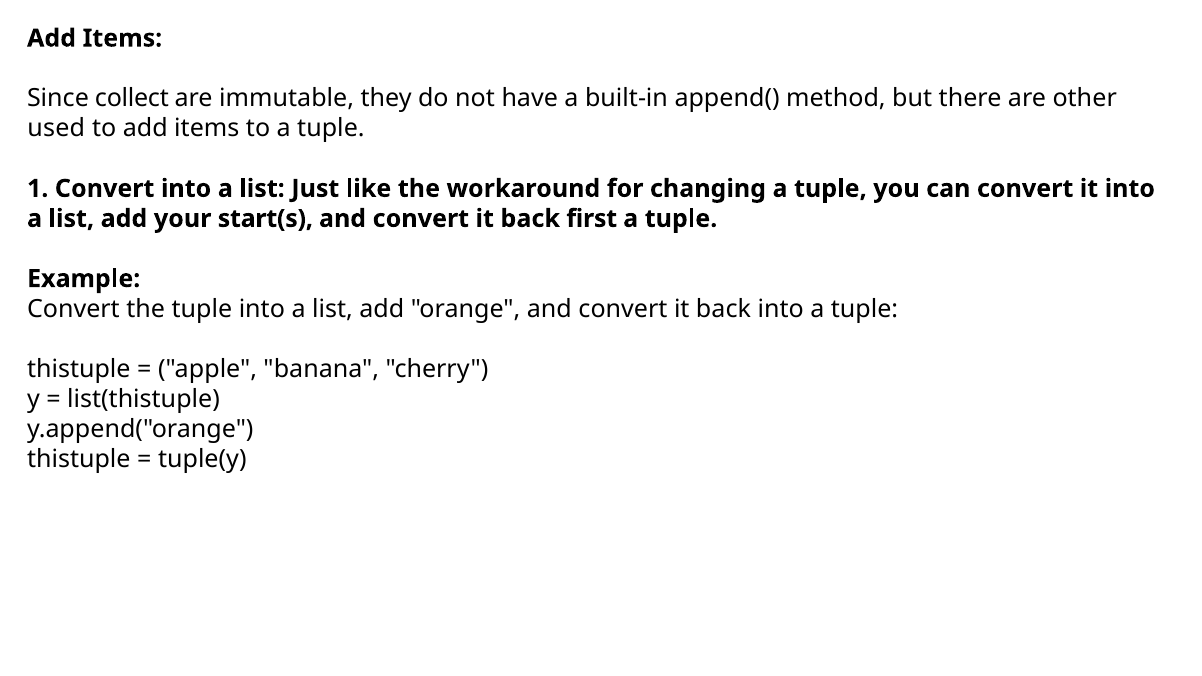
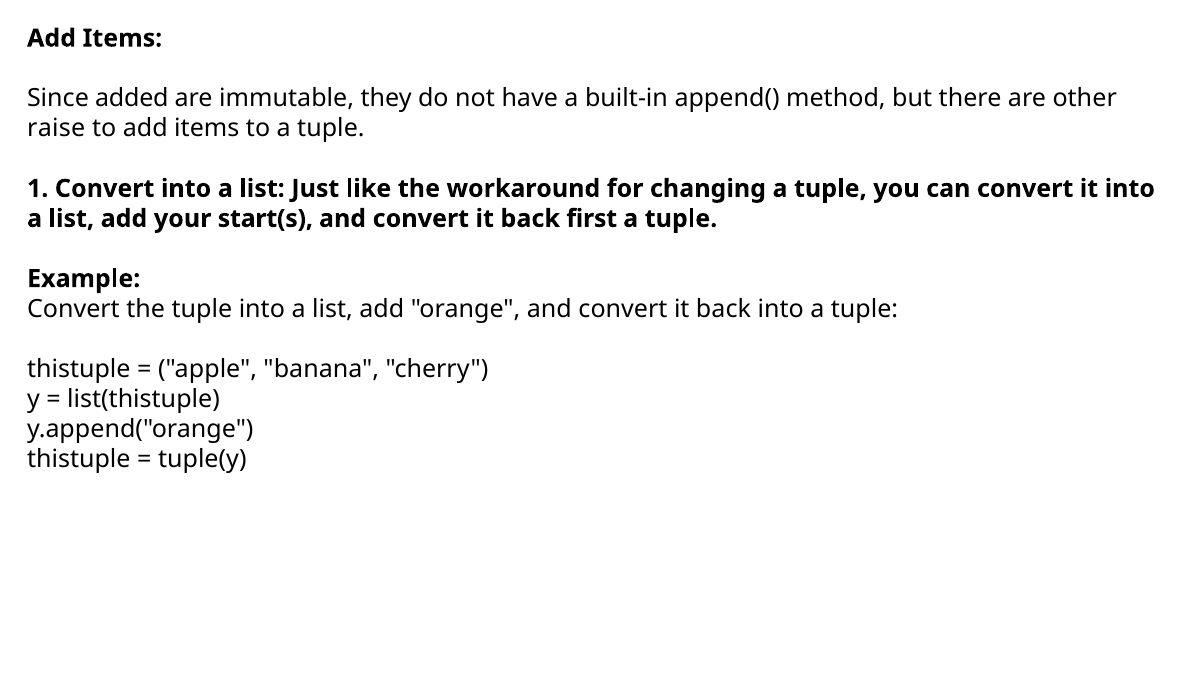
collect: collect -> added (132, 98)
used: used -> raise (56, 128)
